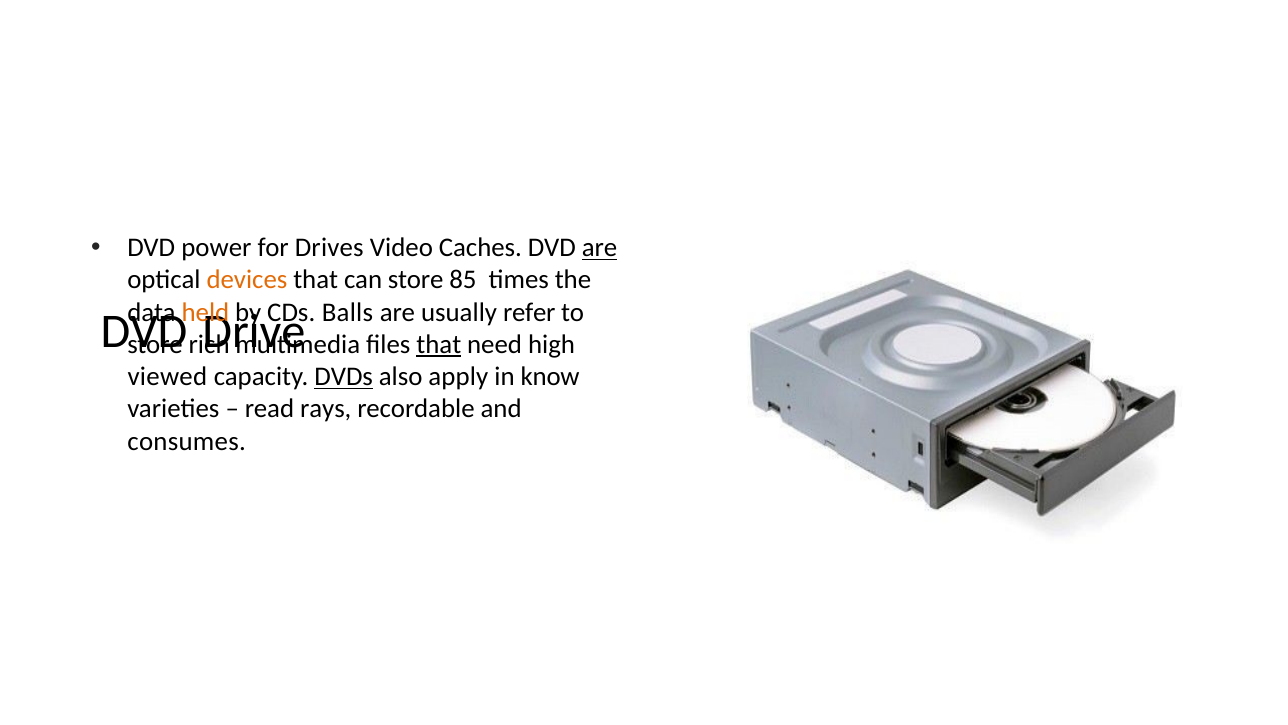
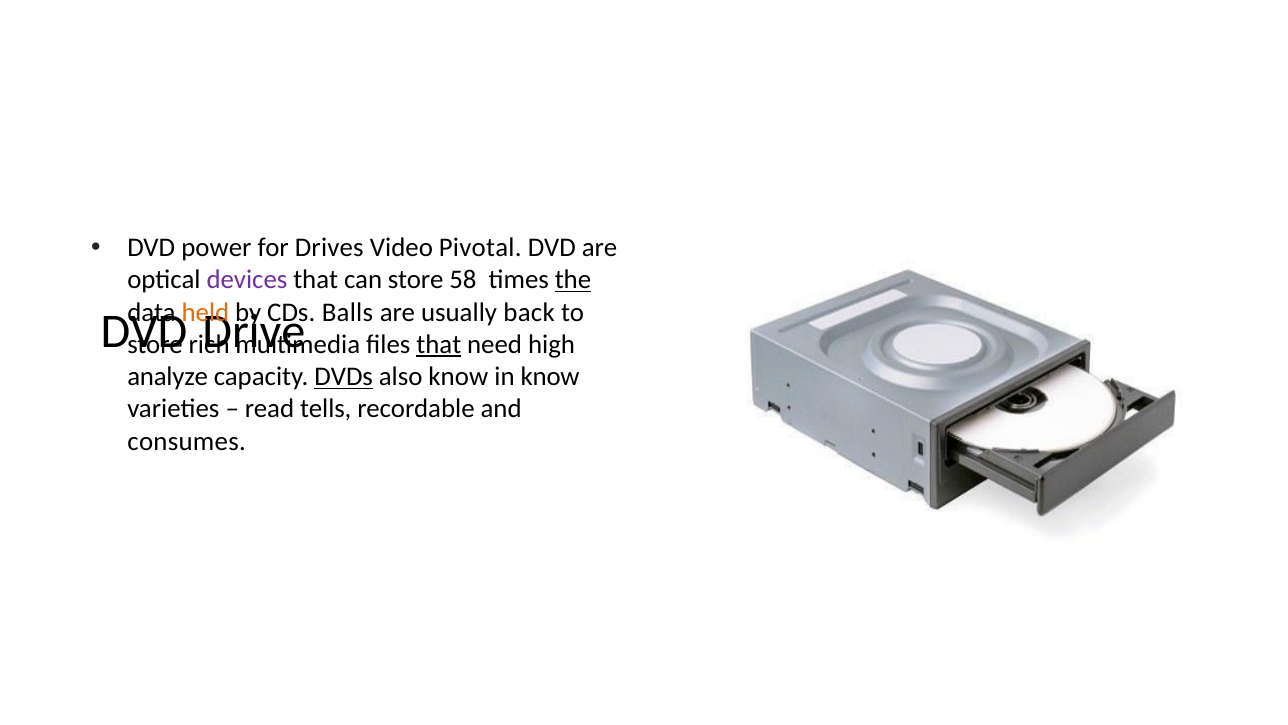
Caches: Caches -> Pivotal (480, 248)
are underline: present -> none (600, 248)
devices colour: orange -> purple (247, 280)
85: 85 -> 58 (463, 280)
the underline: none -> present (573, 280)
refer: refer -> back (529, 312)
viewed: viewed -> analyze (168, 377)
also apply: apply -> know (458, 377)
rays: rays -> tells (326, 409)
